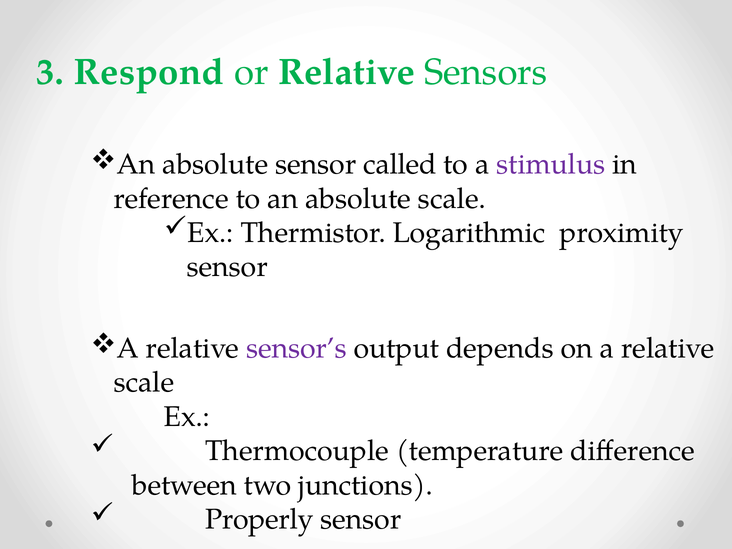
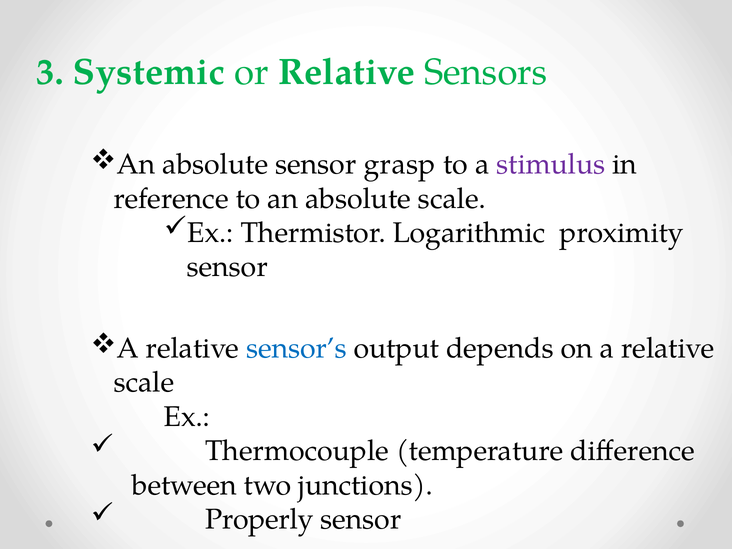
Respond: Respond -> Systemic (149, 72)
called: called -> grasp (400, 165)
sensor’s colour: purple -> blue (296, 348)
